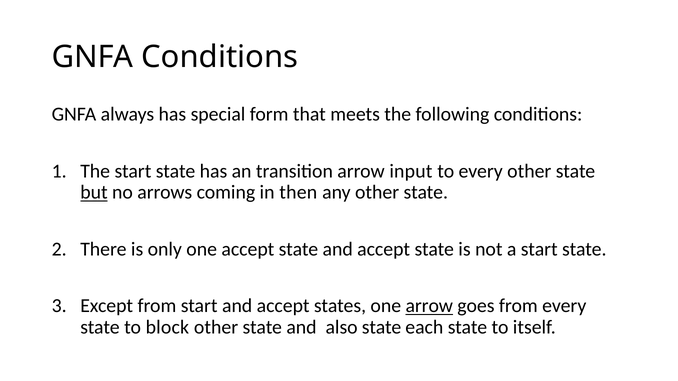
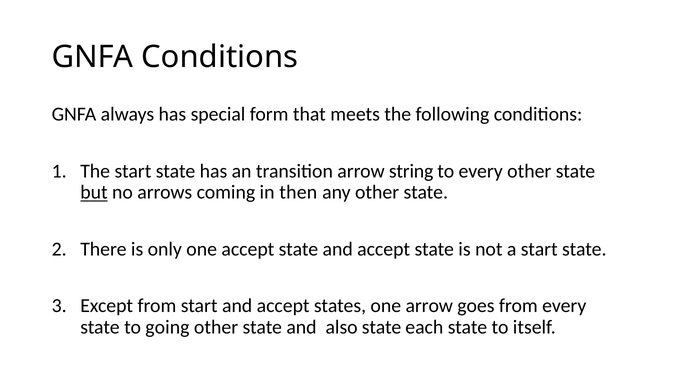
input: input -> string (411, 171)
arrow underline: present -> none (429, 306)
block: block -> going (167, 327)
